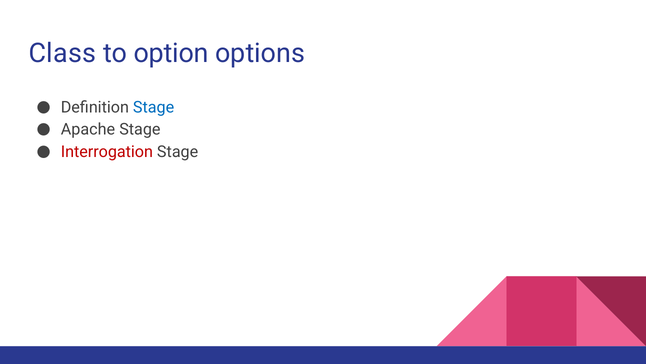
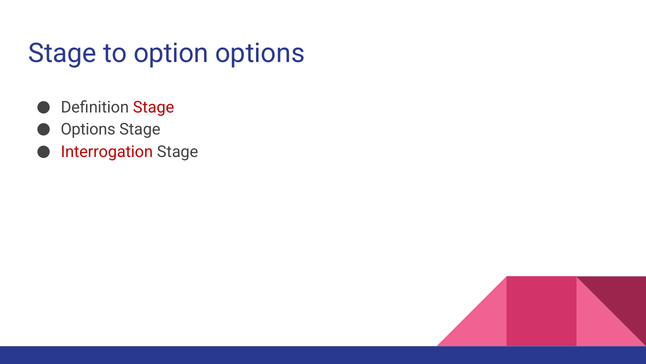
Class: Class -> Stage (63, 53)
Stage colour: blue -> red (154, 107)
Apache: Apache -> Options (88, 129)
